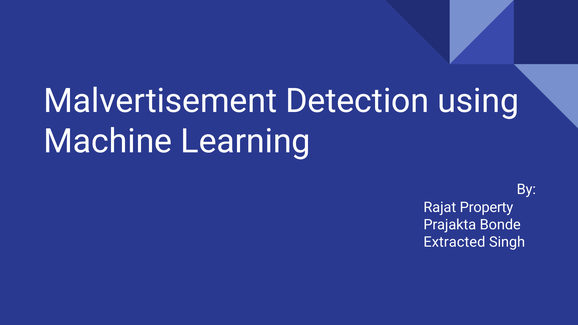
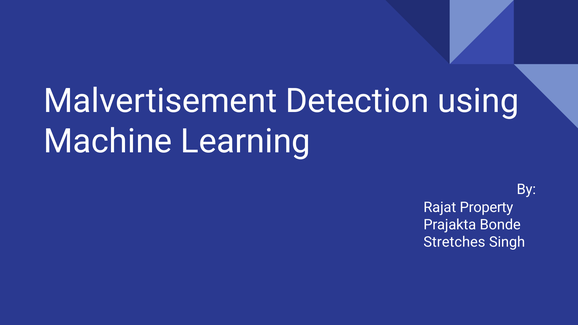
Extracted: Extracted -> Stretches (454, 242)
